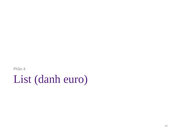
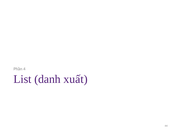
euro: euro -> xuất (76, 79)
